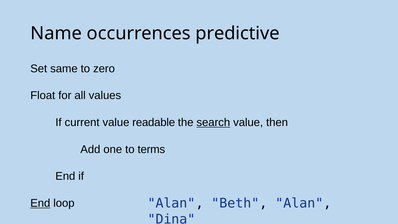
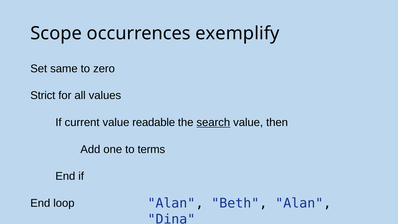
Name: Name -> Scope (56, 33)
predictive: predictive -> exemplify (237, 33)
Float: Float -> Strict (43, 95)
End underline: present -> none (40, 203)
